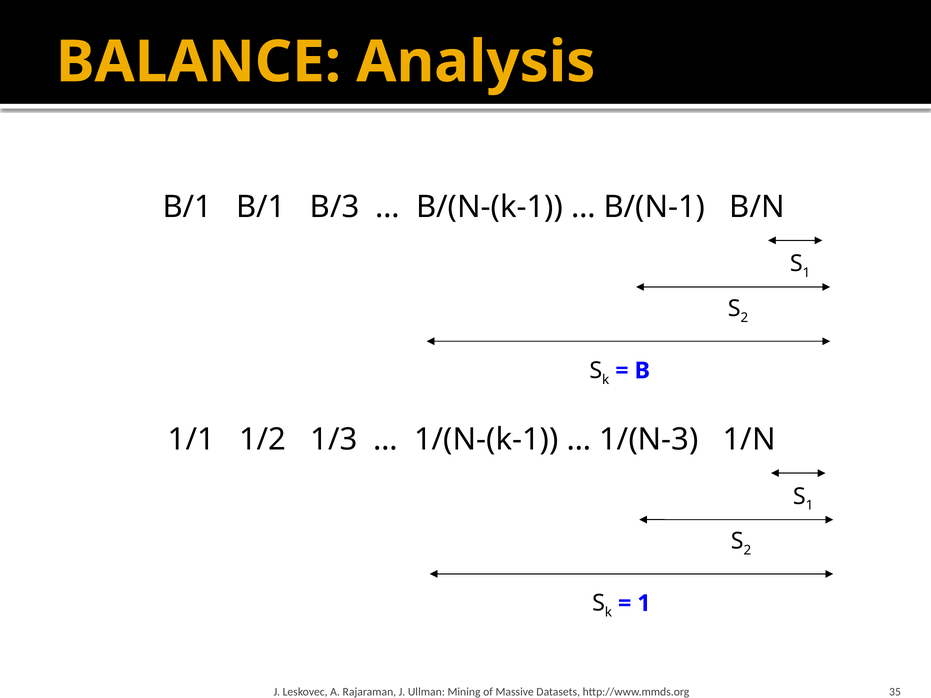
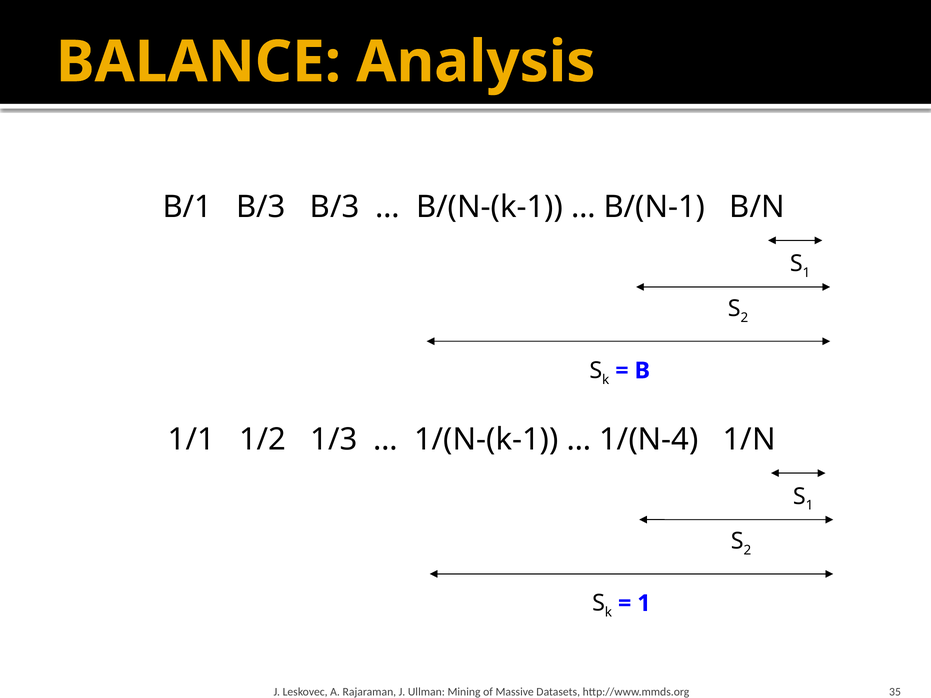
B/1 B/1: B/1 -> B/3 (261, 207)
1/(N-3: 1/(N-3 -> 1/(N-4 (649, 440)
